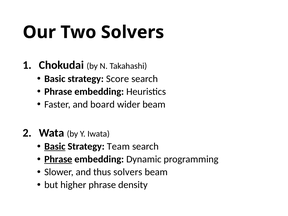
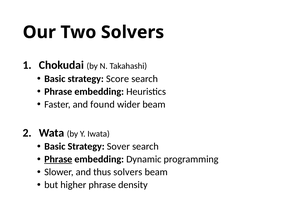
board: board -> found (103, 104)
Basic underline: present -> none (55, 146)
Team: Team -> Sover (118, 146)
